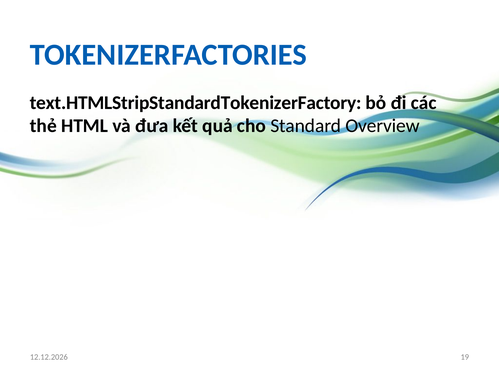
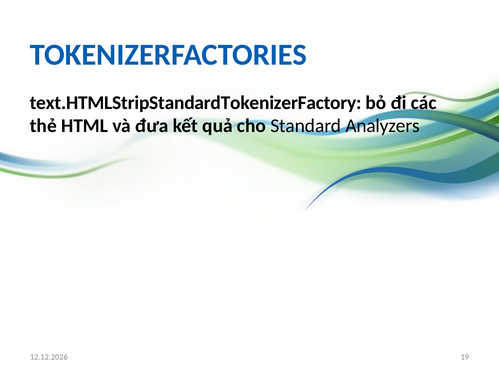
Overview: Overview -> Analyzers (383, 126)
